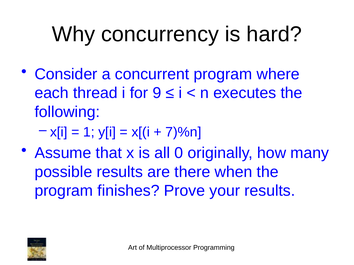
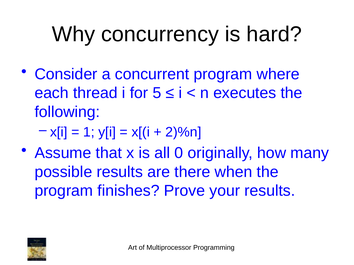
9: 9 -> 5 (157, 93)
7)%n: 7)%n -> 2)%n (183, 132)
